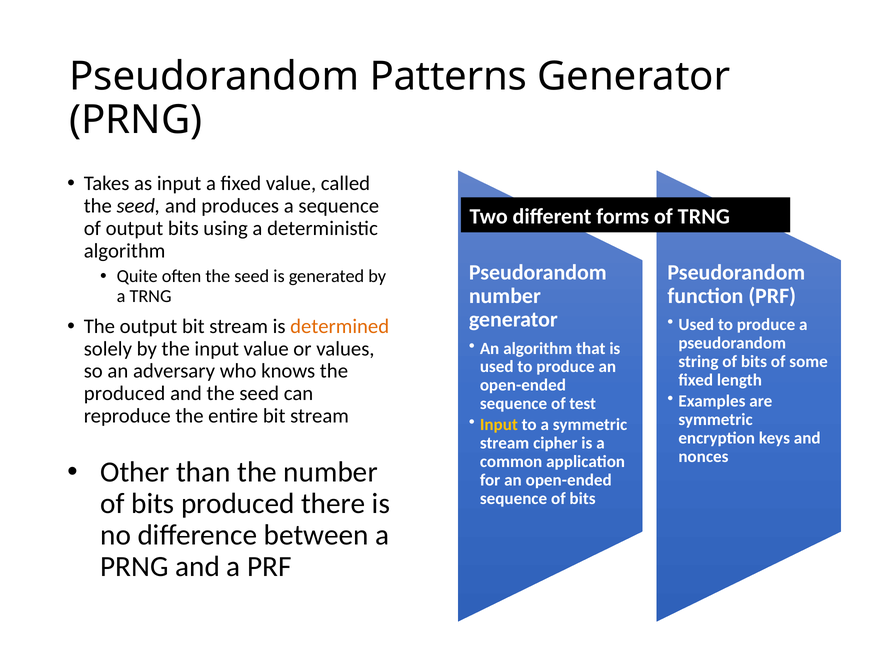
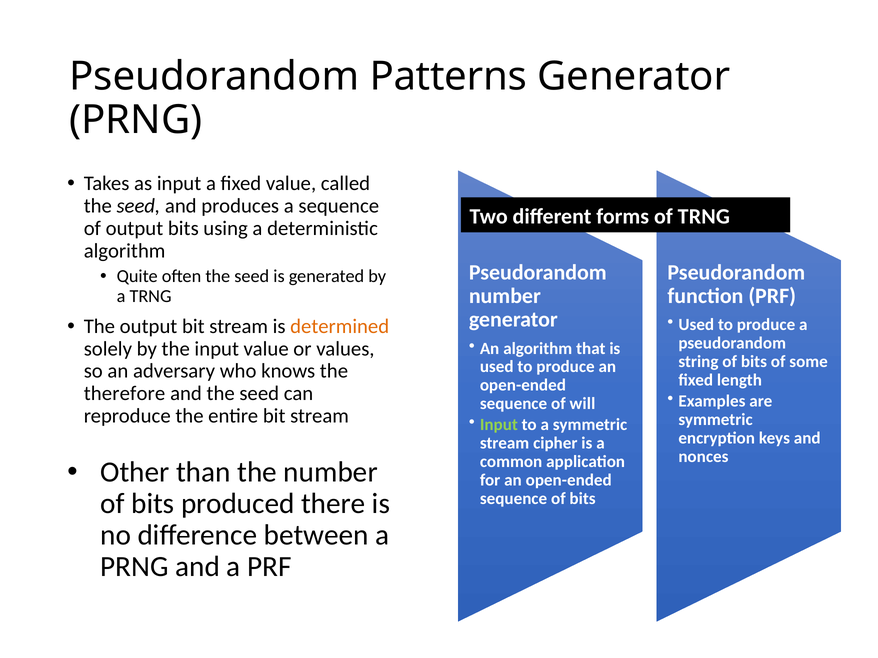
produced: produced -> therefore (125, 394)
test: test -> will (582, 404)
Input colour: yellow -> light green (499, 425)
